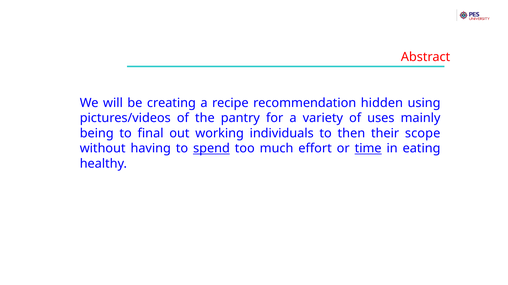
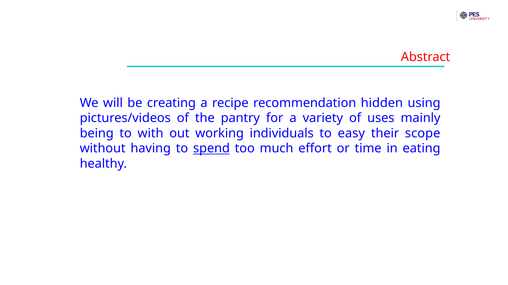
final: final -> with (151, 134)
then: then -> easy (351, 134)
time underline: present -> none (368, 149)
